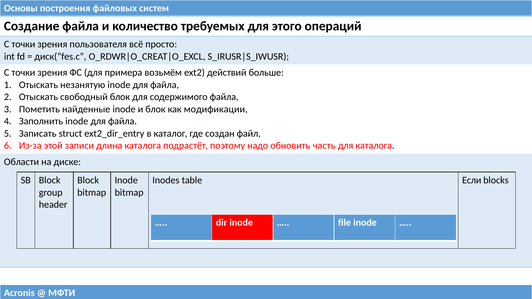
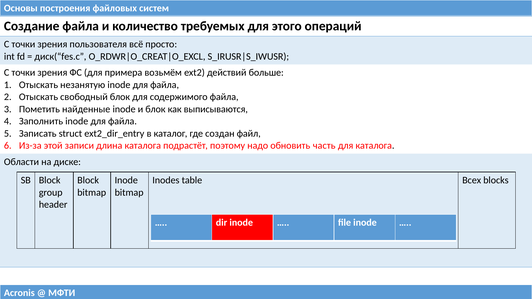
модификации: модификации -> выписываются (216, 109)
Если: Если -> Всех (472, 180)
